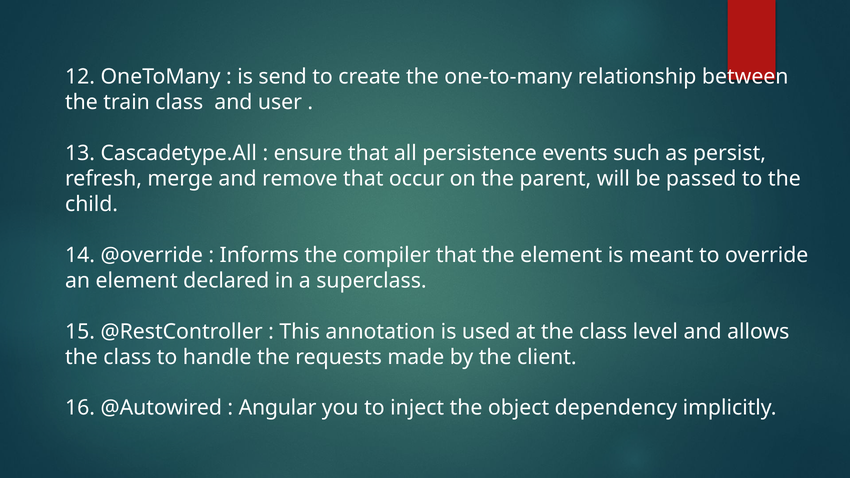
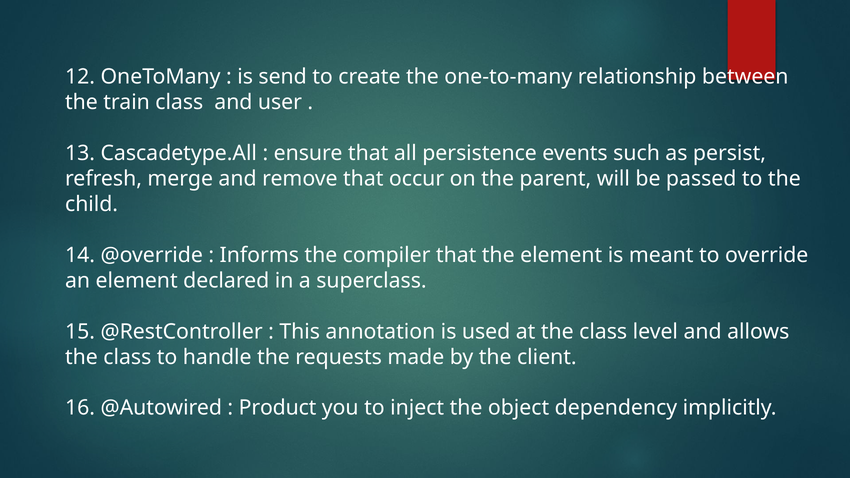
Angular: Angular -> Product (278, 408)
